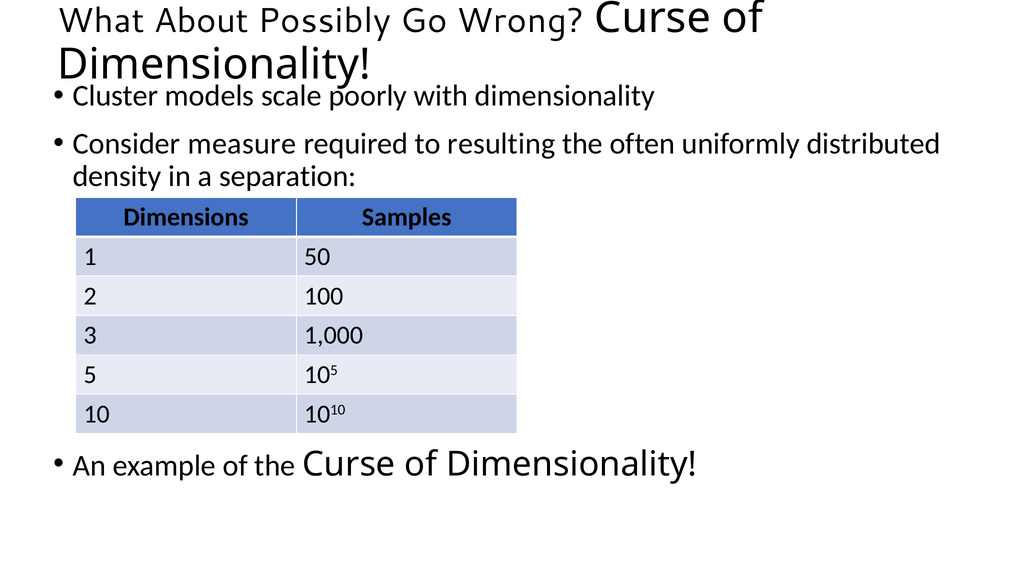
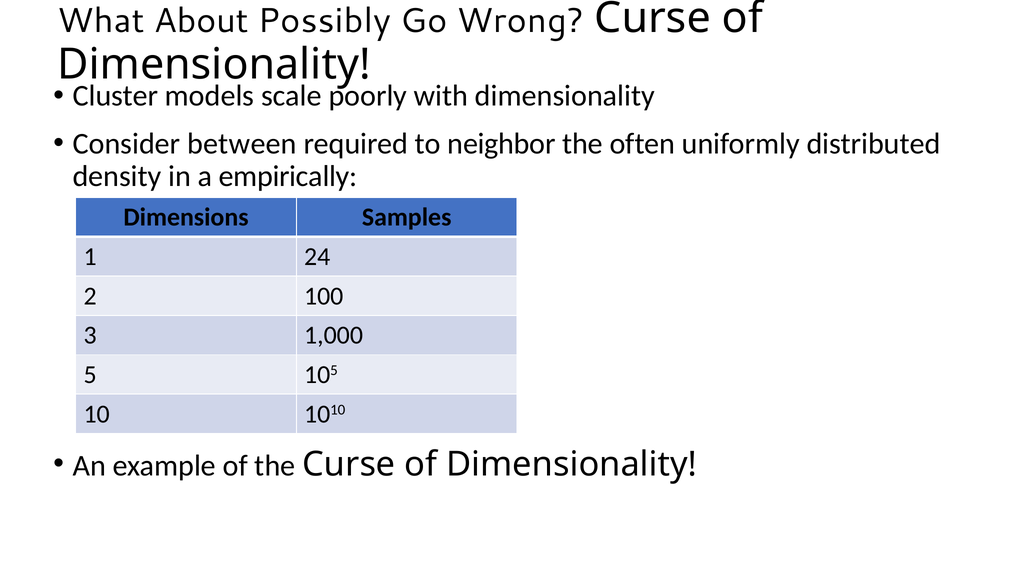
measure: measure -> between (242, 144)
resulting: resulting -> neighbor (502, 144)
separation: separation -> empirically (288, 176)
50: 50 -> 24 (317, 256)
